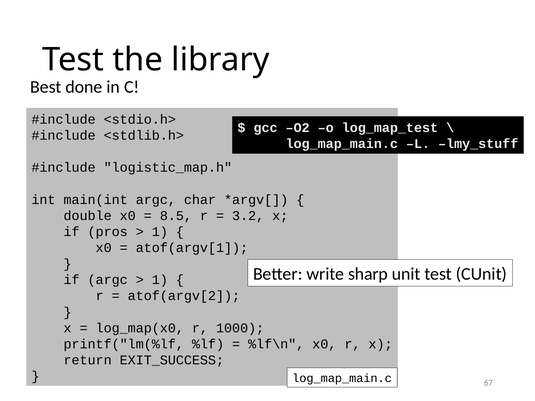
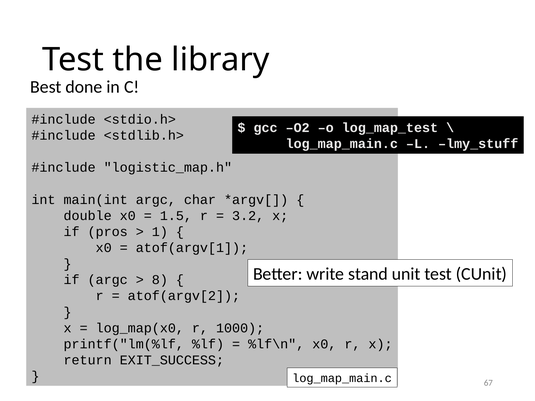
8.5: 8.5 -> 1.5 (176, 216)
sharp: sharp -> stand (368, 274)
1: 1 -> 8 (160, 280)
